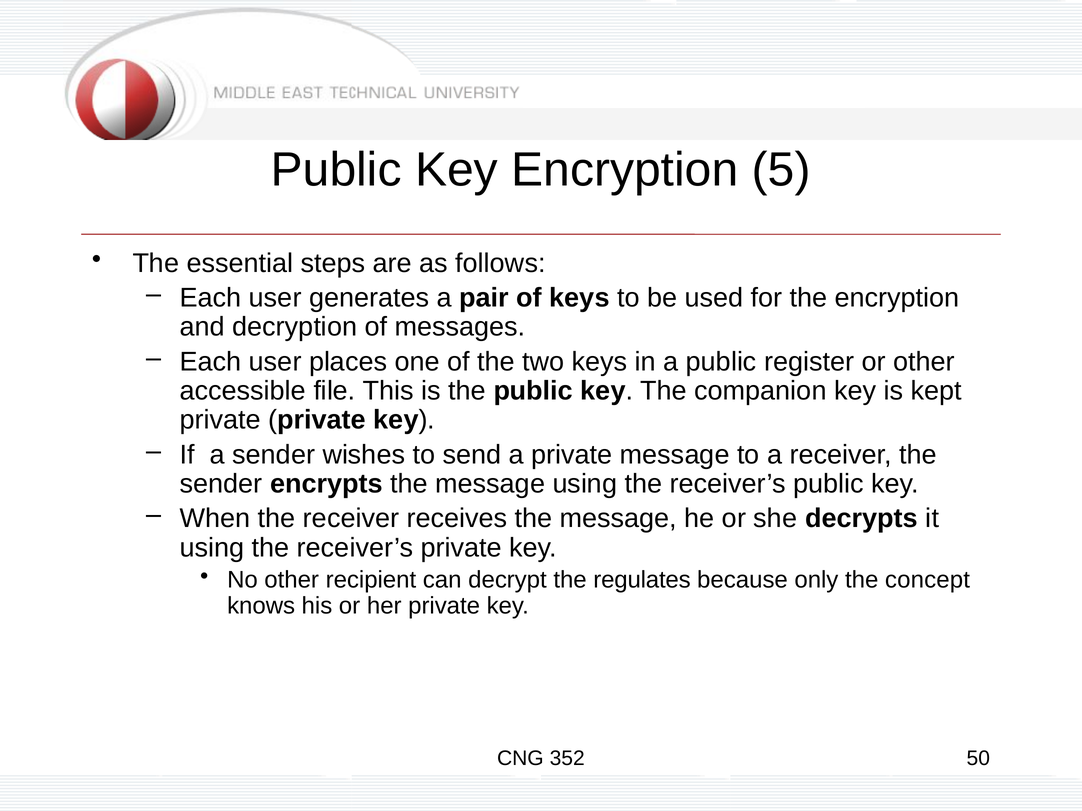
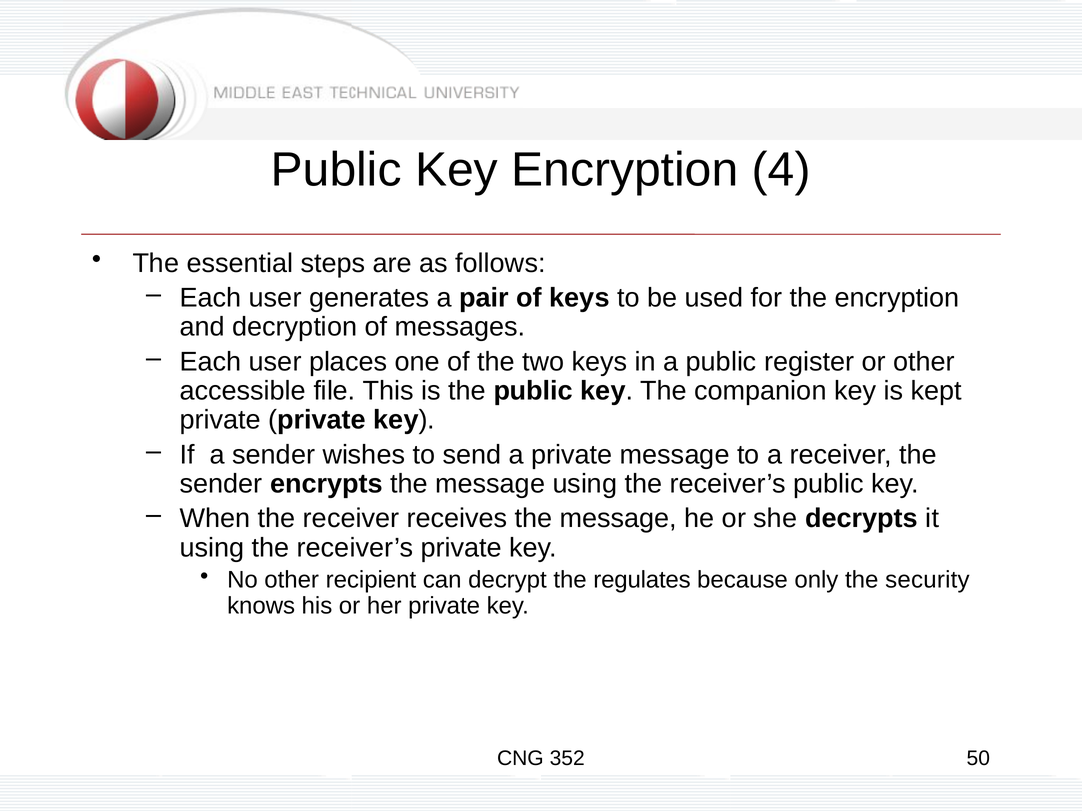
5: 5 -> 4 (781, 170)
concept: concept -> security (927, 580)
